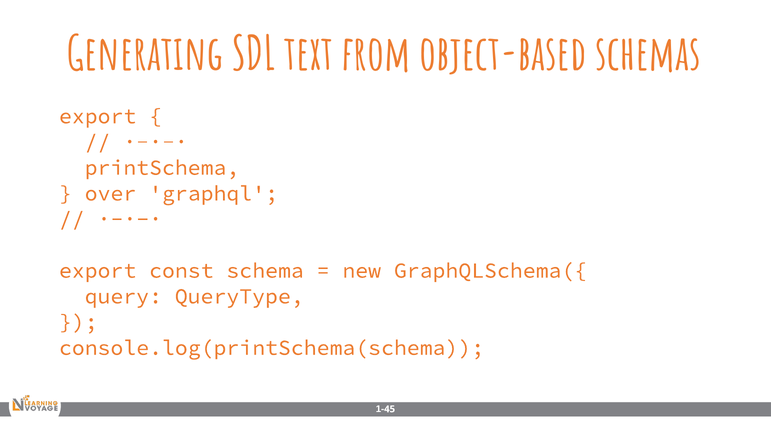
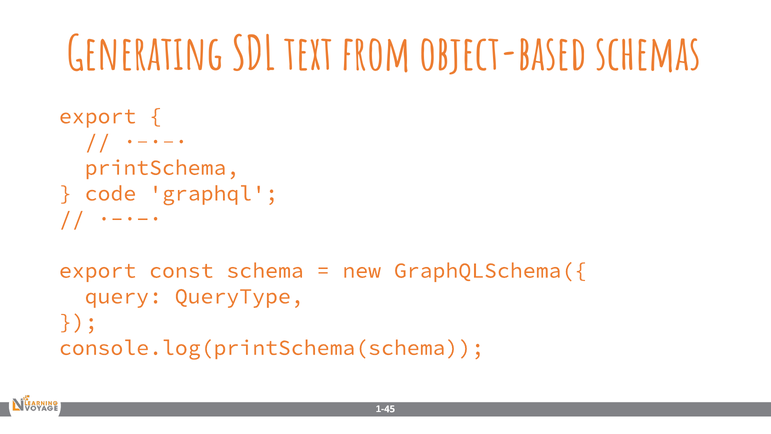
over: over -> code (110, 193)
